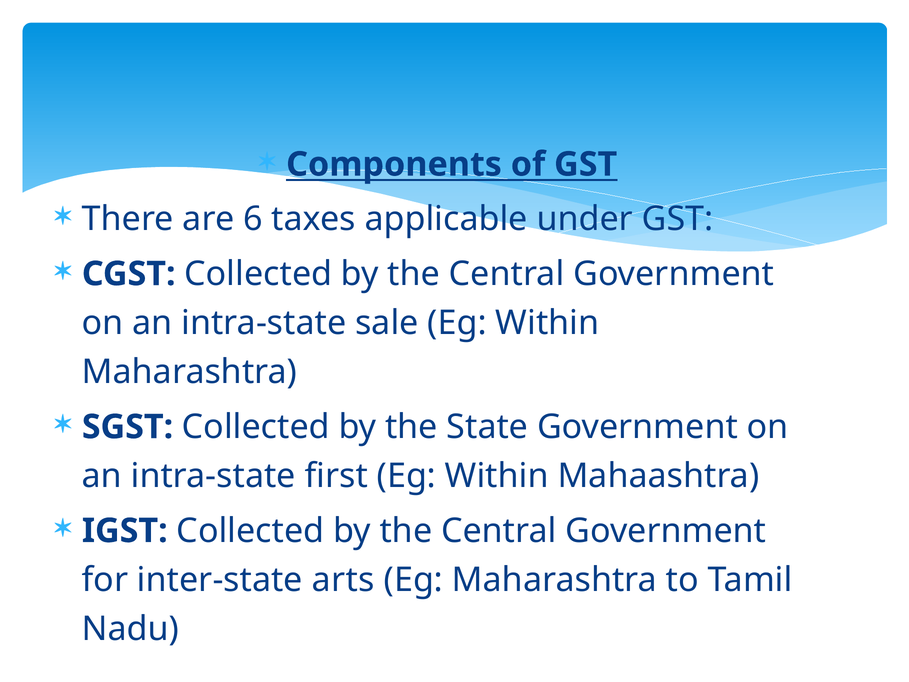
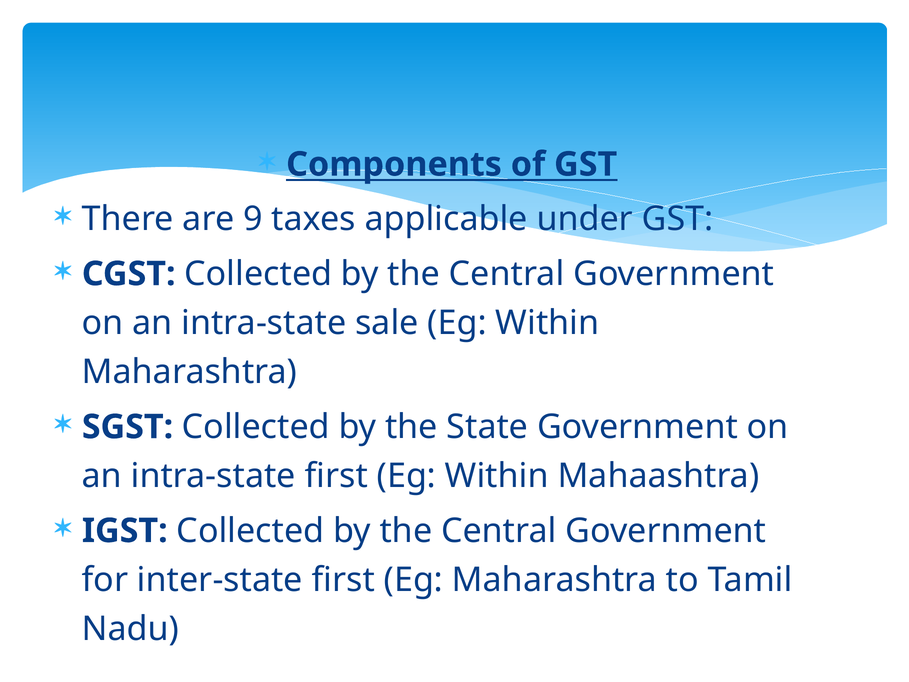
6: 6 -> 9 (253, 219)
inter-state arts: arts -> first (343, 580)
